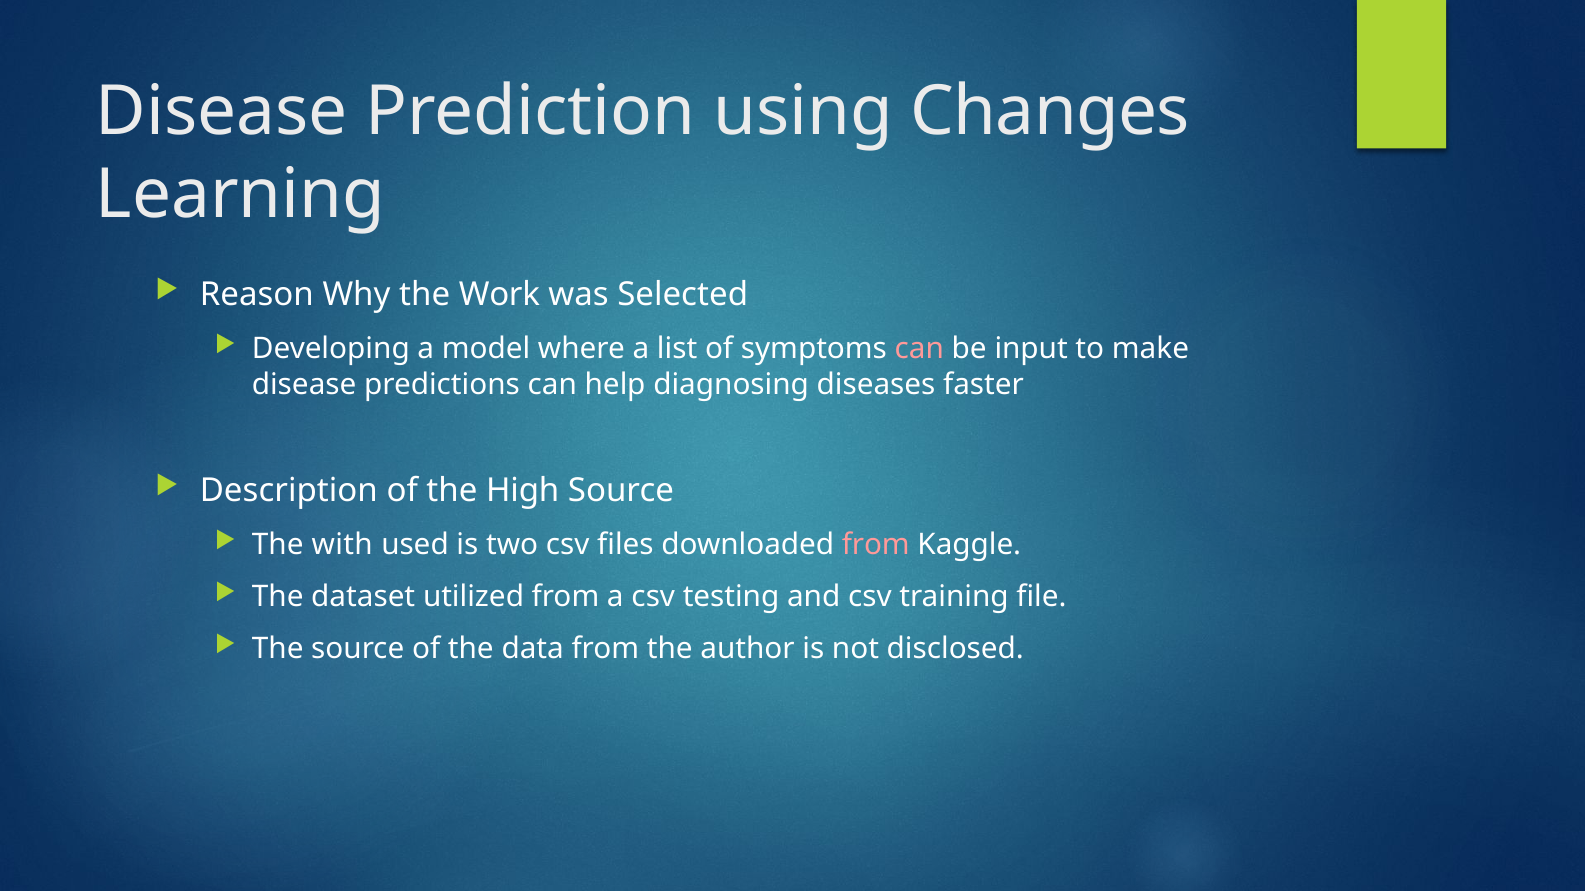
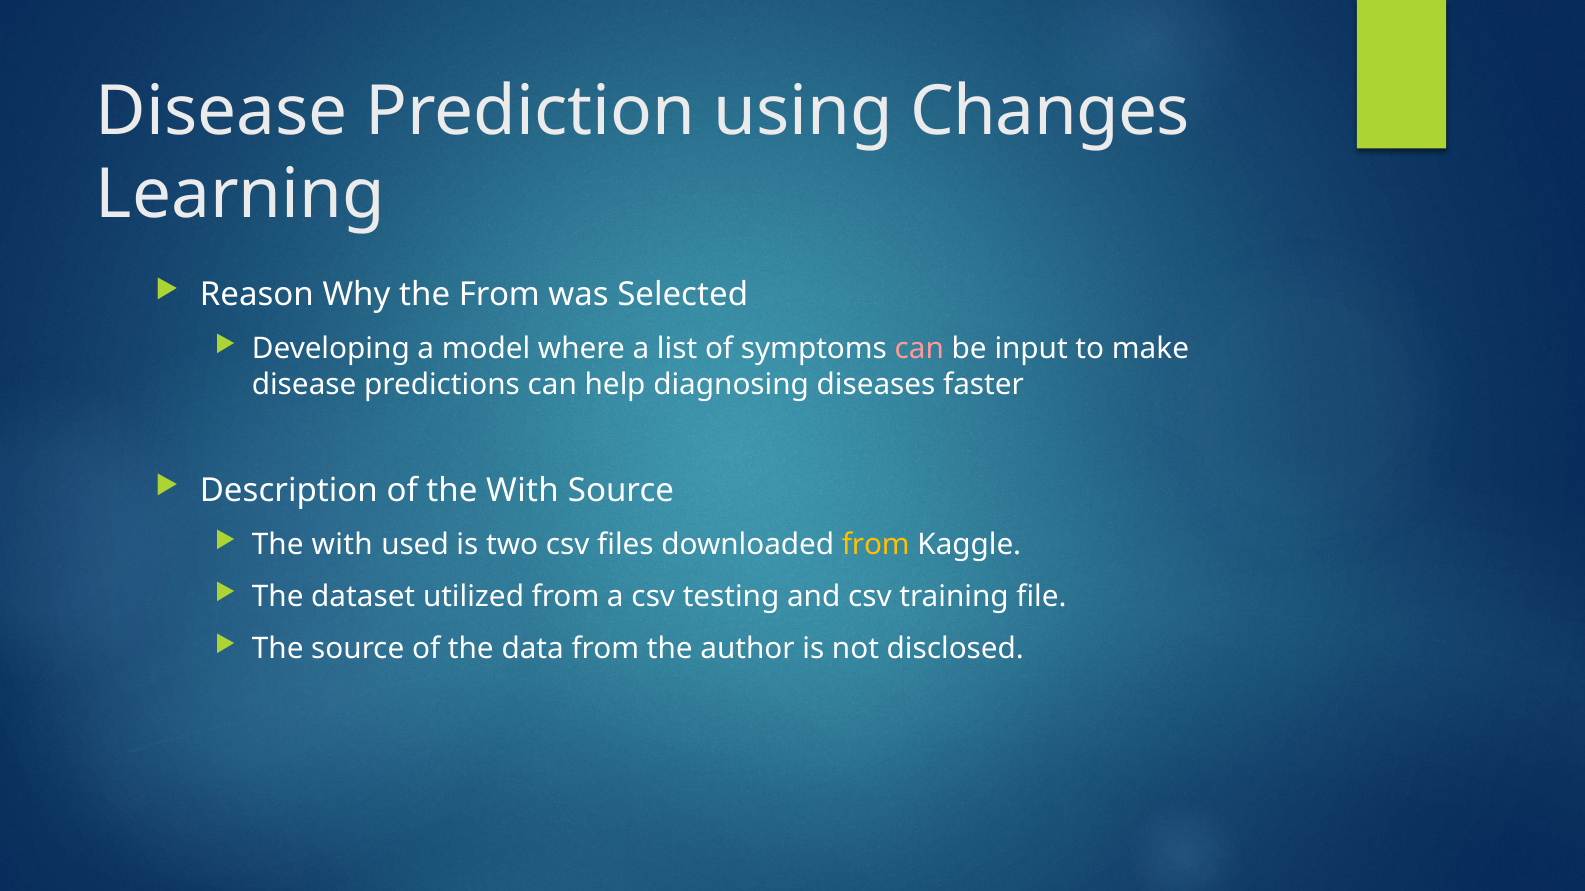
the Work: Work -> From (499, 295)
of the High: High -> With (523, 491)
from colour: pink -> yellow (876, 545)
